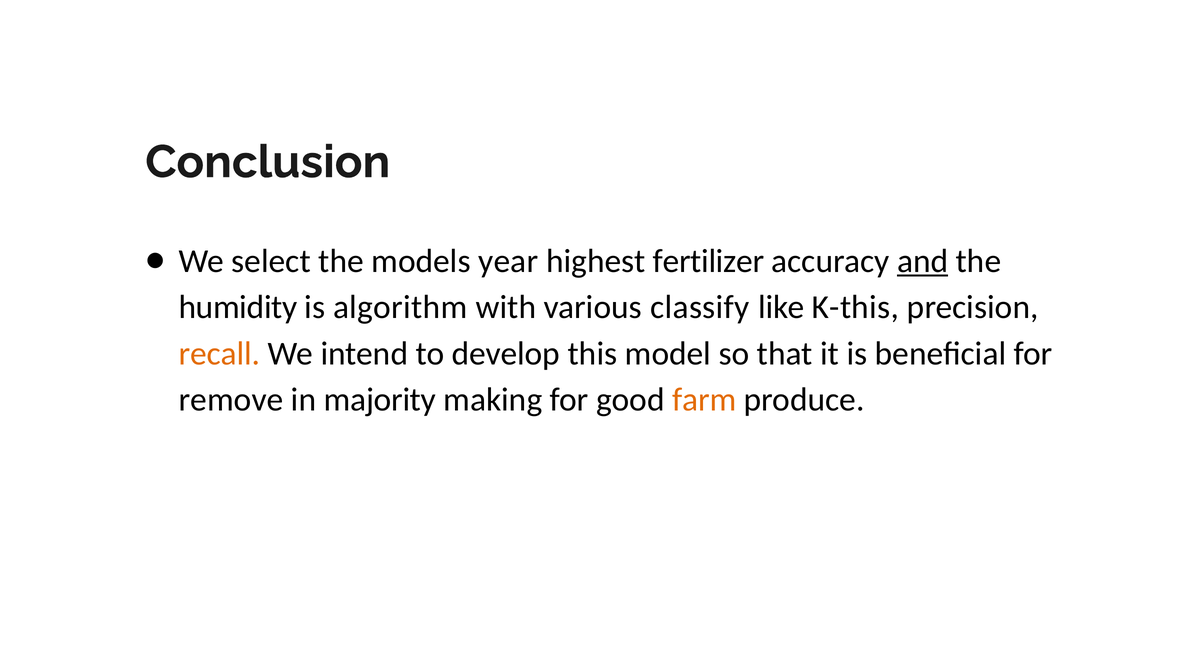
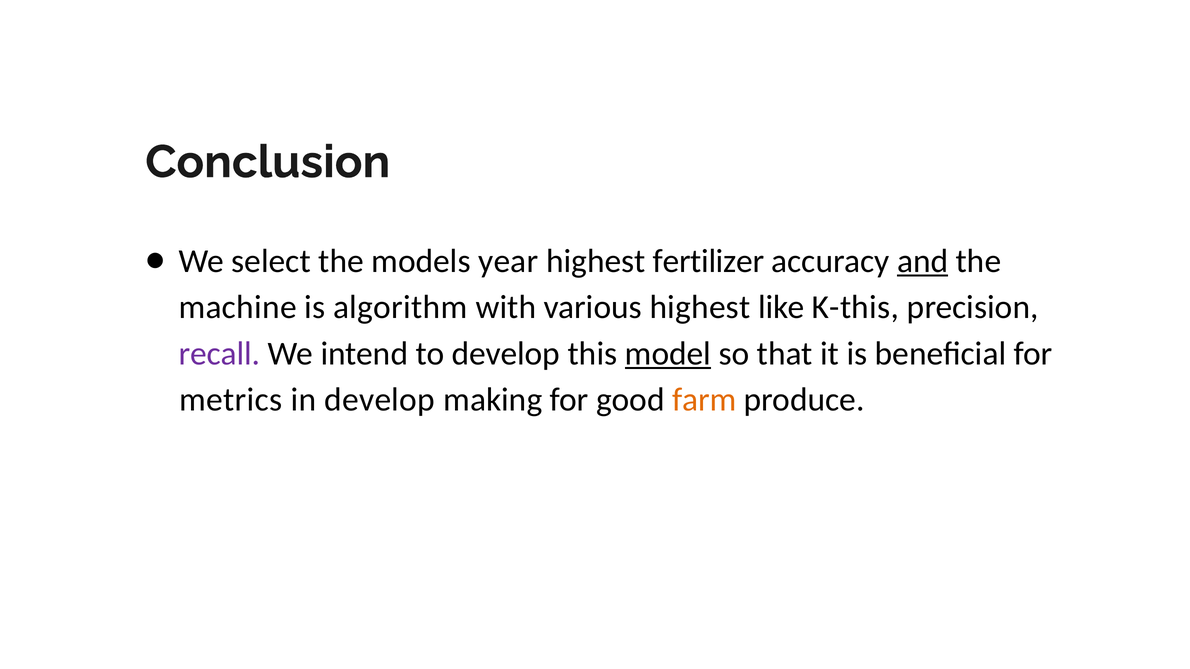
humidity: humidity -> machine (238, 308)
various classify: classify -> highest (700, 308)
recall colour: orange -> purple (219, 354)
model underline: none -> present (668, 354)
remove: remove -> metrics (231, 400)
in majority: majority -> develop (380, 400)
